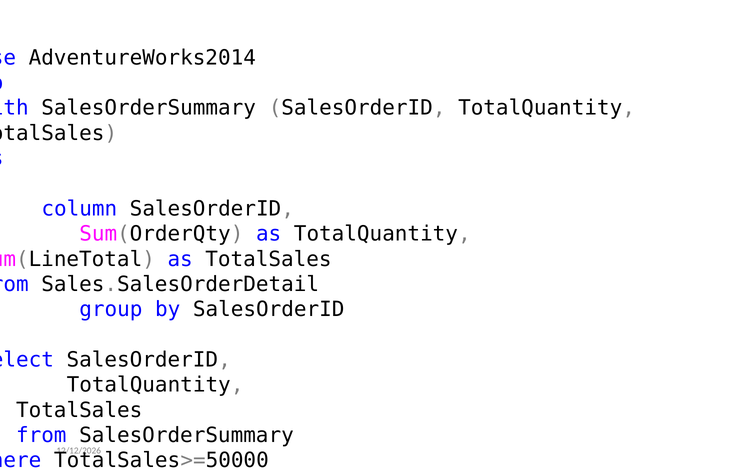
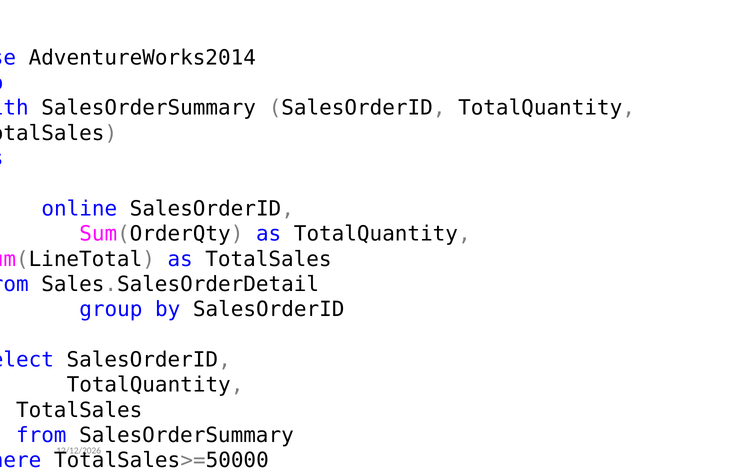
column: column -> online (79, 209)
